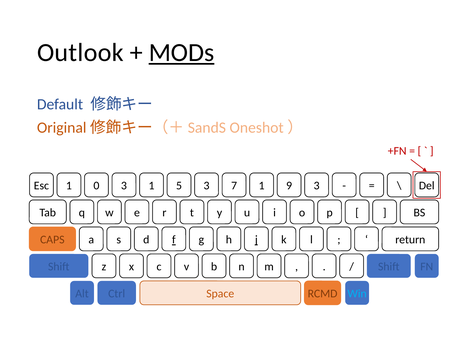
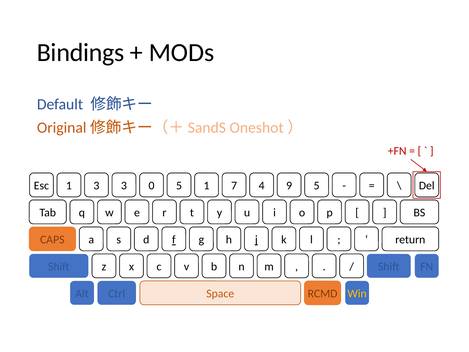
Outlook: Outlook -> Bindings (81, 53)
MODs underline: present -> none (182, 53)
1 0: 0 -> 3 (96, 186)
3 1: 1 -> 0 (151, 186)
5 3: 3 -> 1 (207, 186)
7 1: 1 -> 4 (262, 186)
9 3: 3 -> 5 (317, 186)
Win colour: light blue -> yellow (357, 293)
